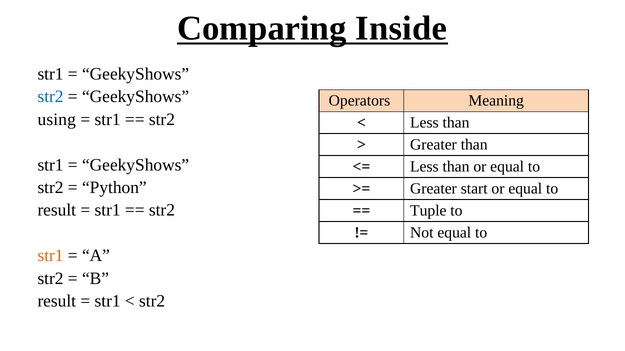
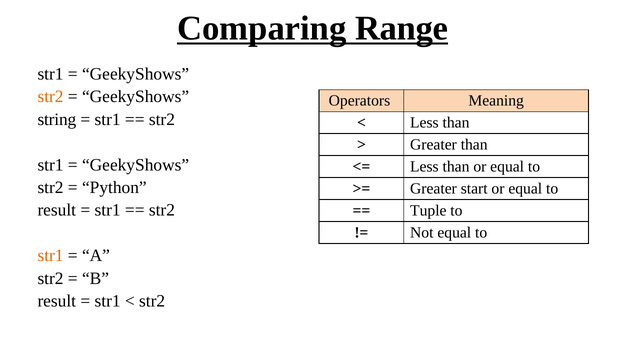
Inside: Inside -> Range (402, 28)
str2 colour: blue -> orange (51, 97)
using: using -> string (57, 120)
